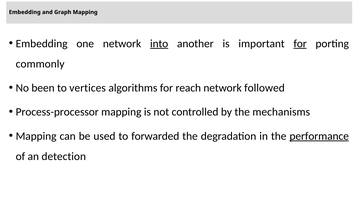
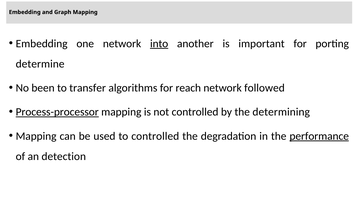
for underline: present -> none (300, 44)
commonly: commonly -> determine (40, 64)
vertices: vertices -> transfer (88, 88)
Process-processor underline: none -> present (57, 112)
mechanisms: mechanisms -> determining (281, 112)
to forwarded: forwarded -> controlled (155, 136)
